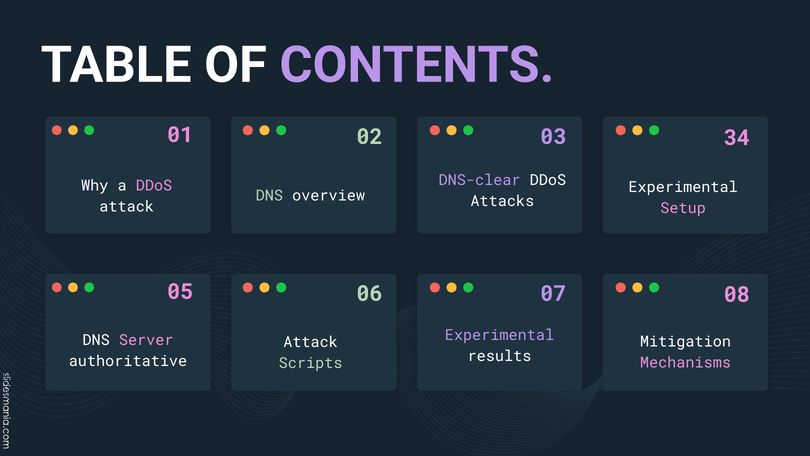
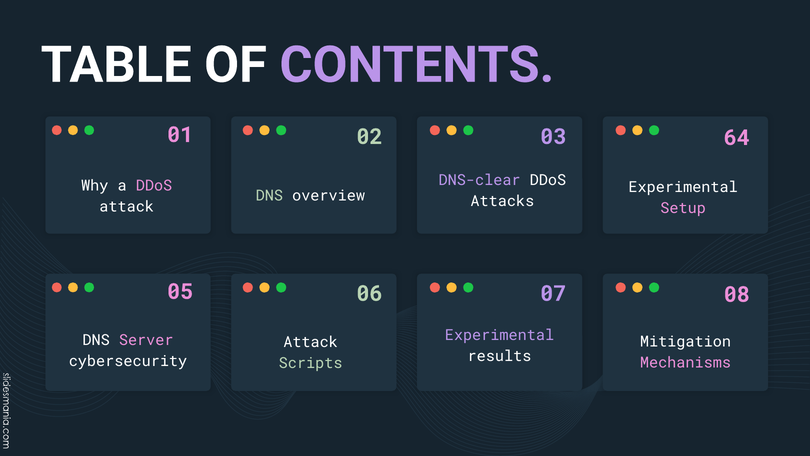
34: 34 -> 64 (737, 138)
authoritative: authoritative -> cybersecurity (128, 361)
